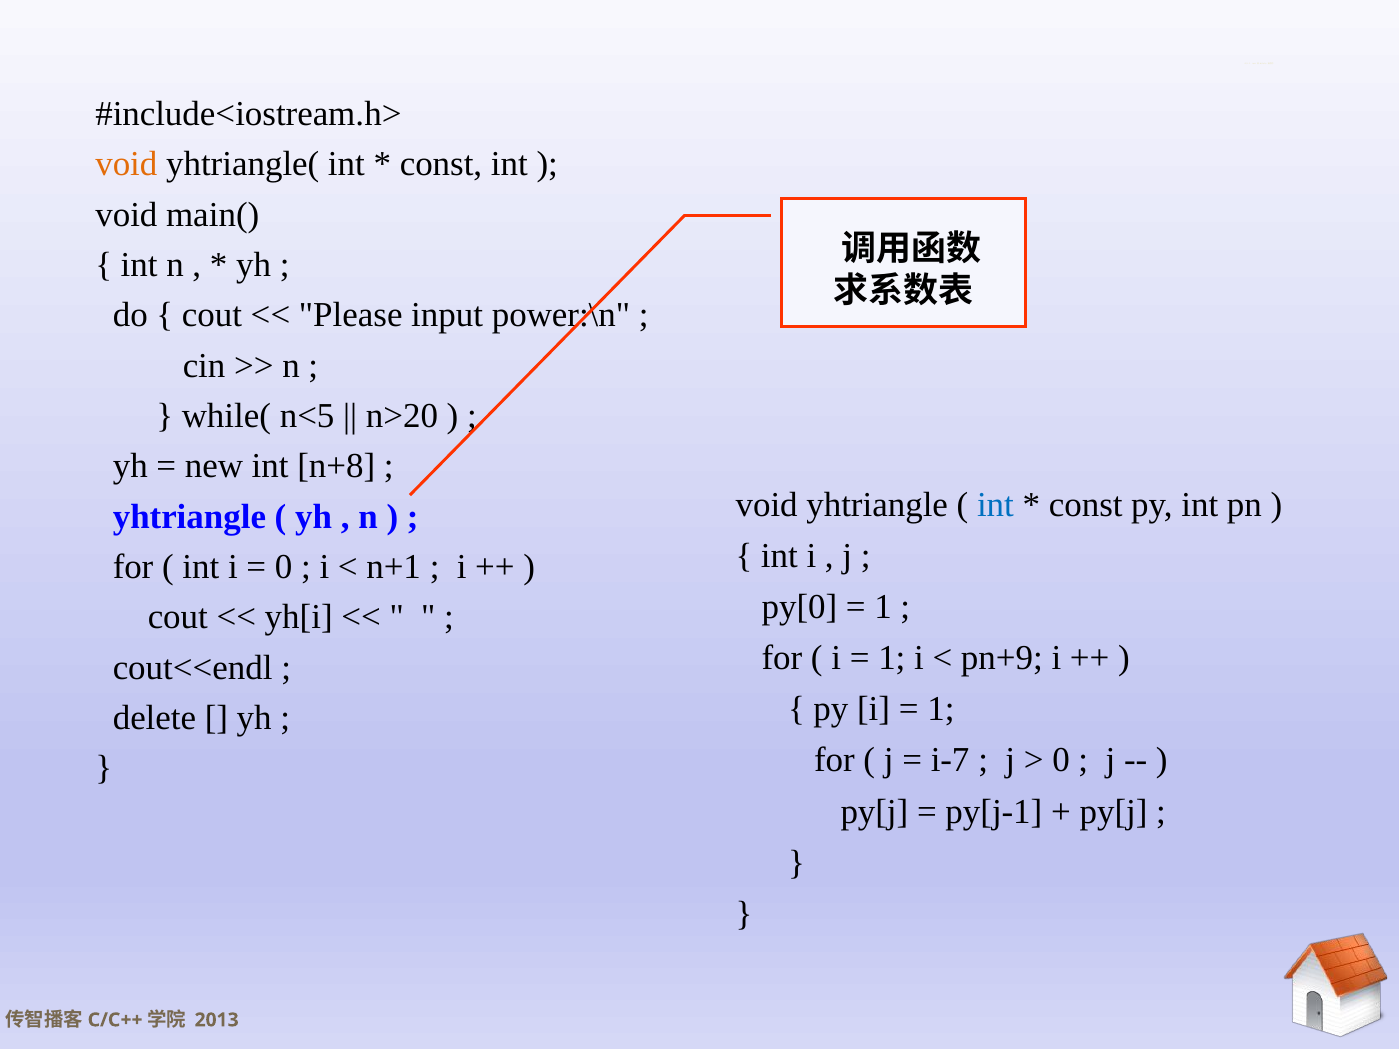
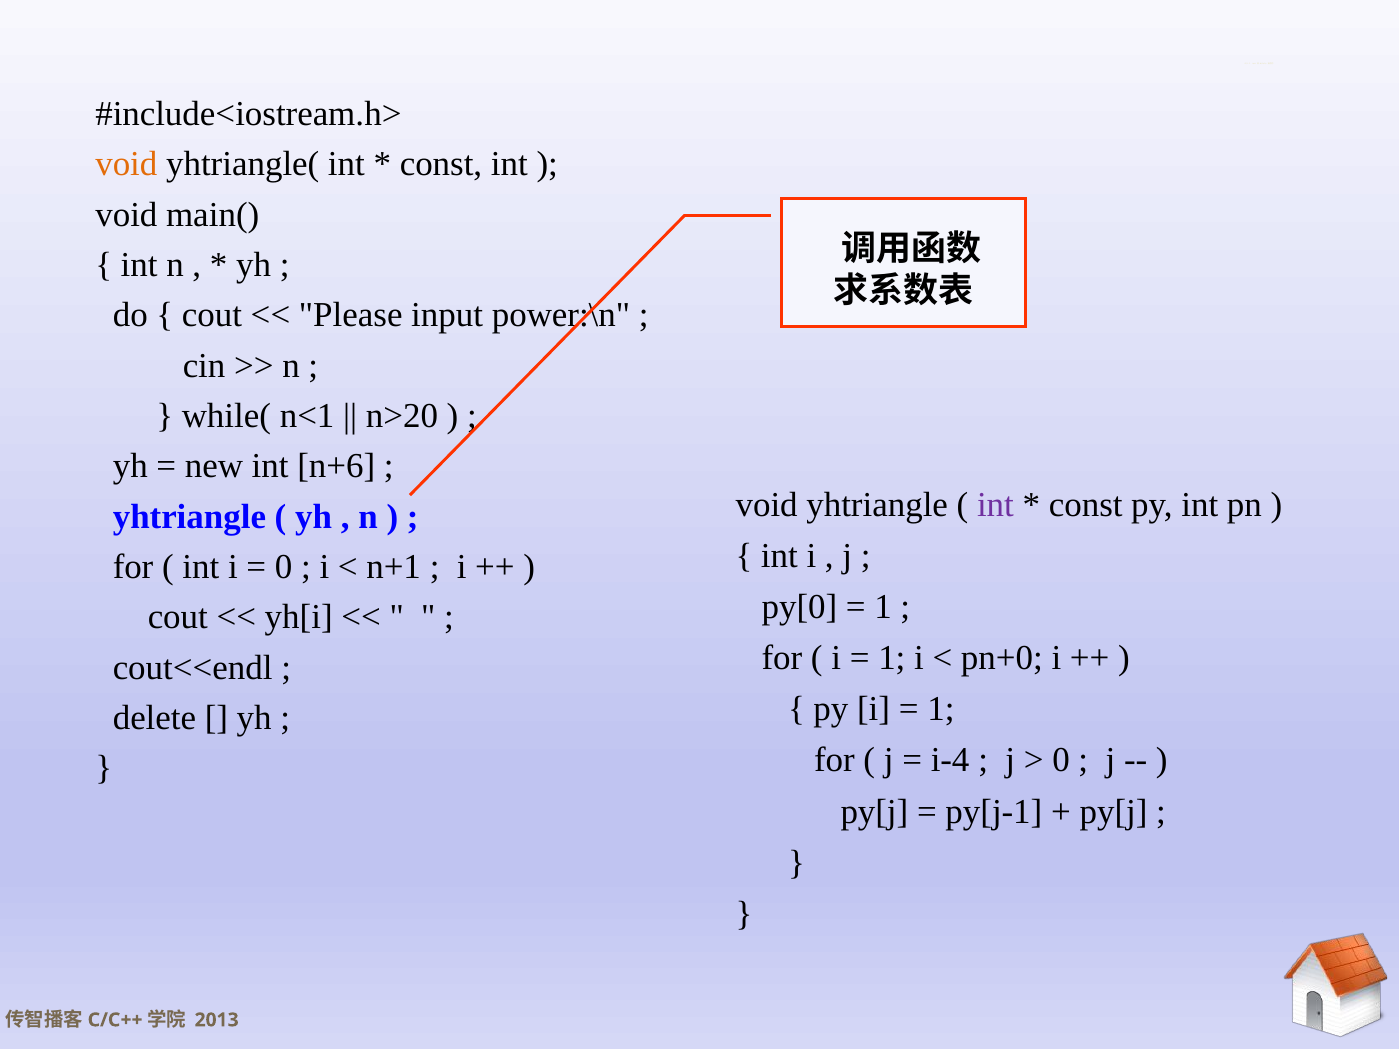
n<5: n<5 -> n<1 (307, 416)
n+8: n+8 -> n+6 (336, 466)
int colour: blue -> purple (995, 505)
pn+9: pn+9 -> pn+0 (1002, 658)
i-7: i-7 -> i-4 (950, 761)
